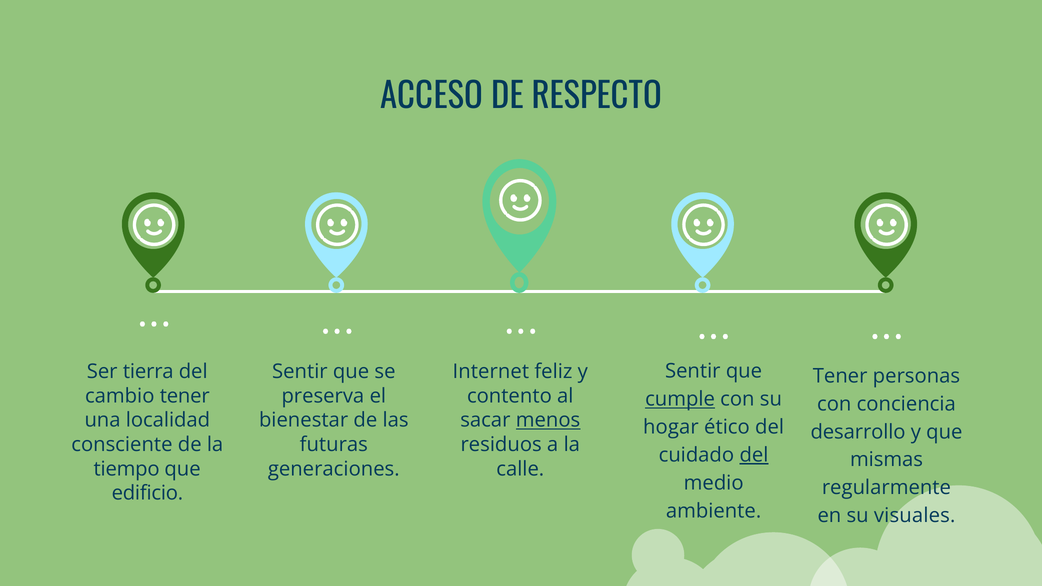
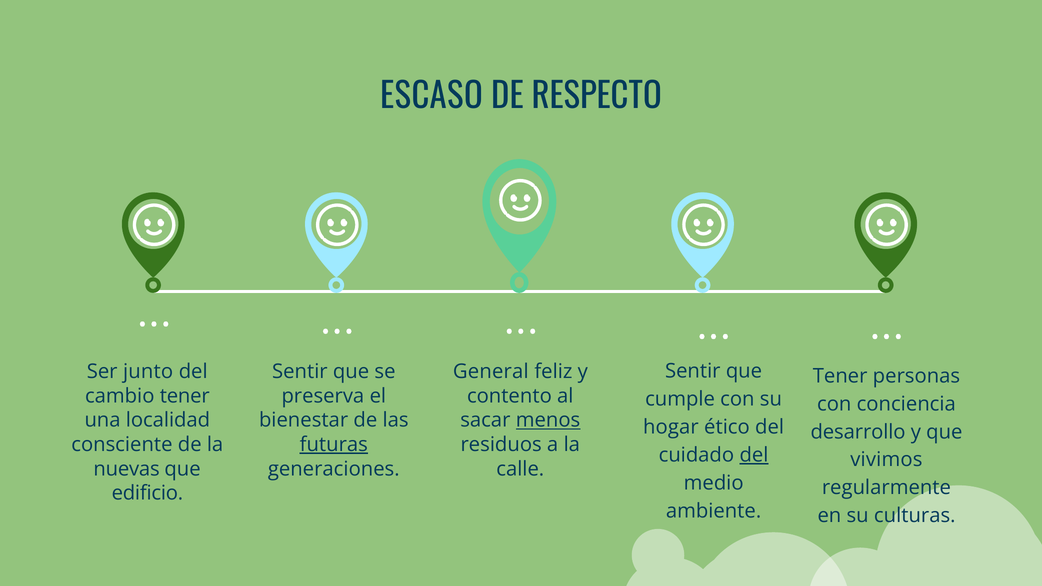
ACCESO: ACCESO -> ESCASO (432, 97)
tierra: tierra -> junto (148, 372)
Internet: Internet -> General (491, 372)
cumple underline: present -> none (680, 399)
futuras underline: none -> present (334, 445)
mismas: mismas -> vivimos (886, 460)
tiempo: tiempo -> nuevas (127, 469)
visuales: visuales -> culturas (915, 516)
